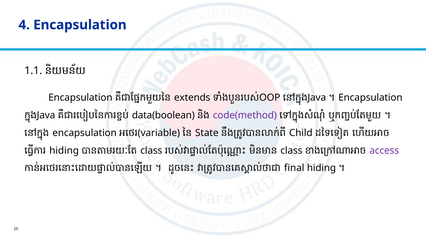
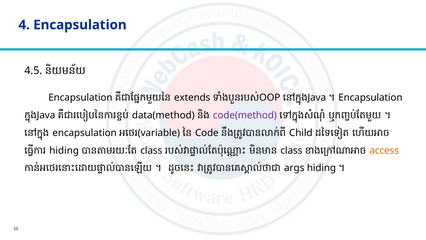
1.1: 1.1 -> 4.5 (33, 71)
data(boolean: data(boolean -> data(method (163, 115)
State: State -> Code (207, 133)
access colour: purple -> orange (384, 150)
final: final -> args (294, 168)
